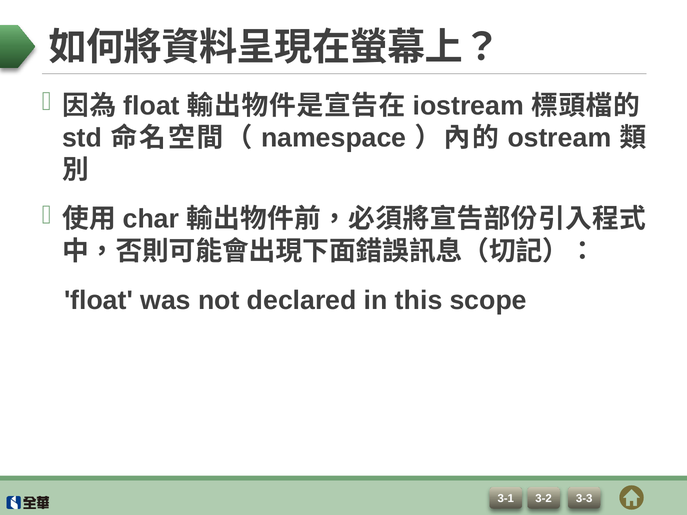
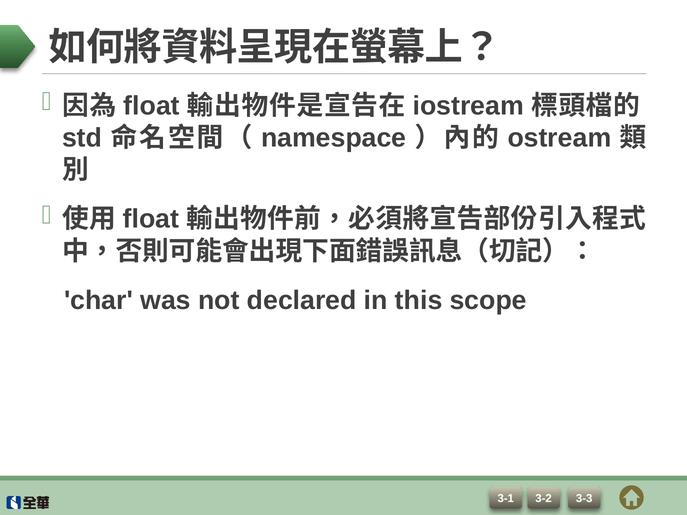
char: char -> float (151, 219)
float: float -> char (98, 301)
